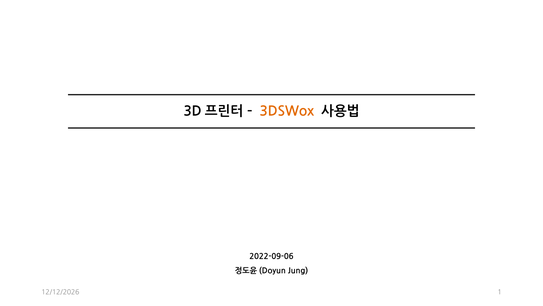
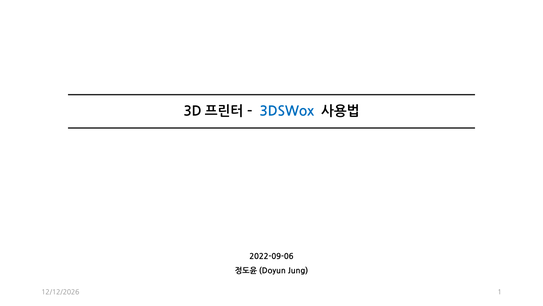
3DSWox colour: orange -> blue (287, 111)
